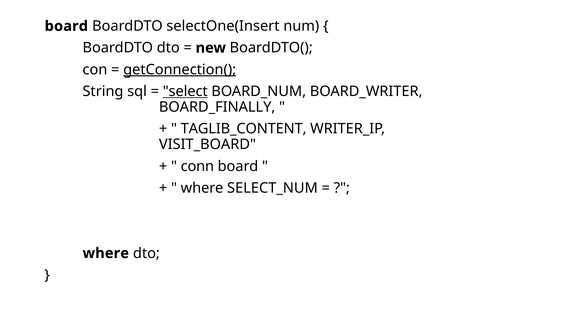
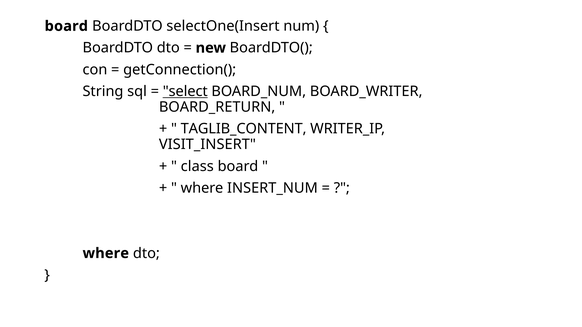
getConnection( underline: present -> none (180, 70)
BOARD_FINALLY: BOARD_FINALLY -> BOARD_RETURN (217, 107)
VISIT_BOARD: VISIT_BOARD -> VISIT_INSERT (207, 145)
conn: conn -> class (197, 166)
SELECT_NUM: SELECT_NUM -> INSERT_NUM (272, 188)
